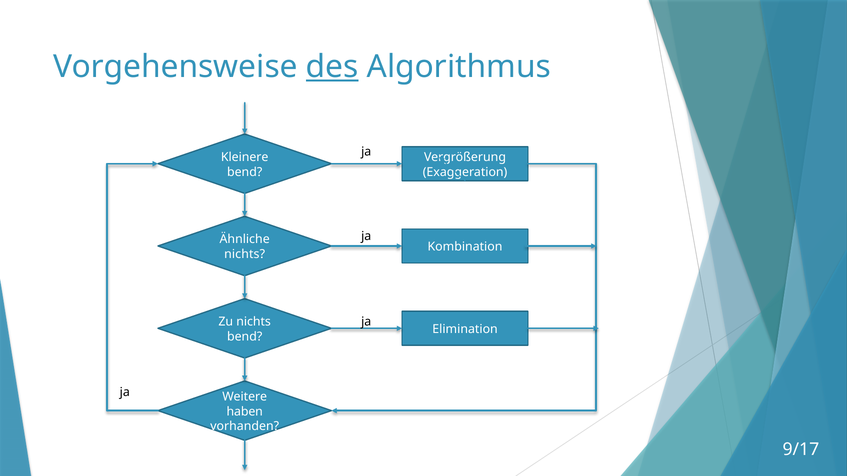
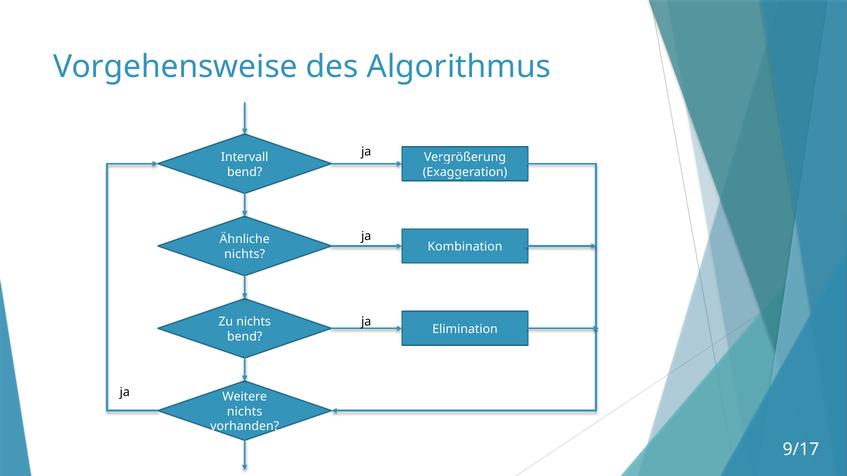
des underline: present -> none (332, 67)
Kleinere: Kleinere -> Intervall (245, 157)
haben: haben -> nichts (245, 412)
